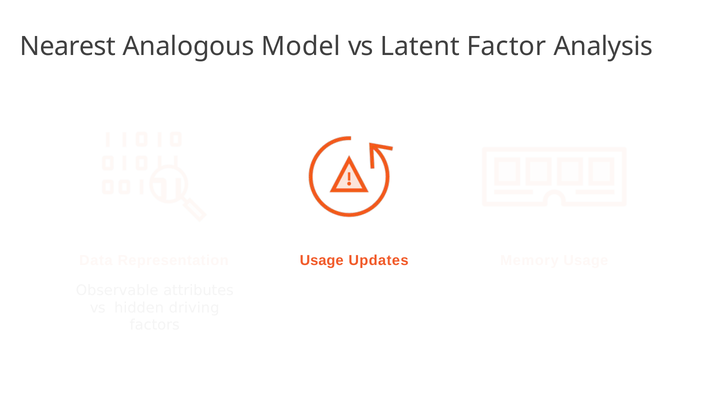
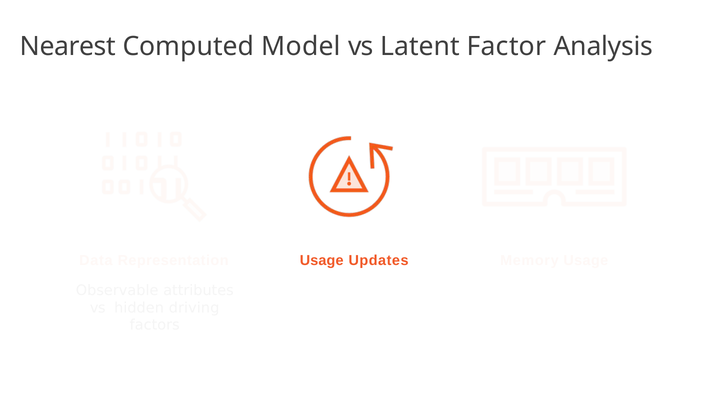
Analogous: Analogous -> Computed (188, 47)
